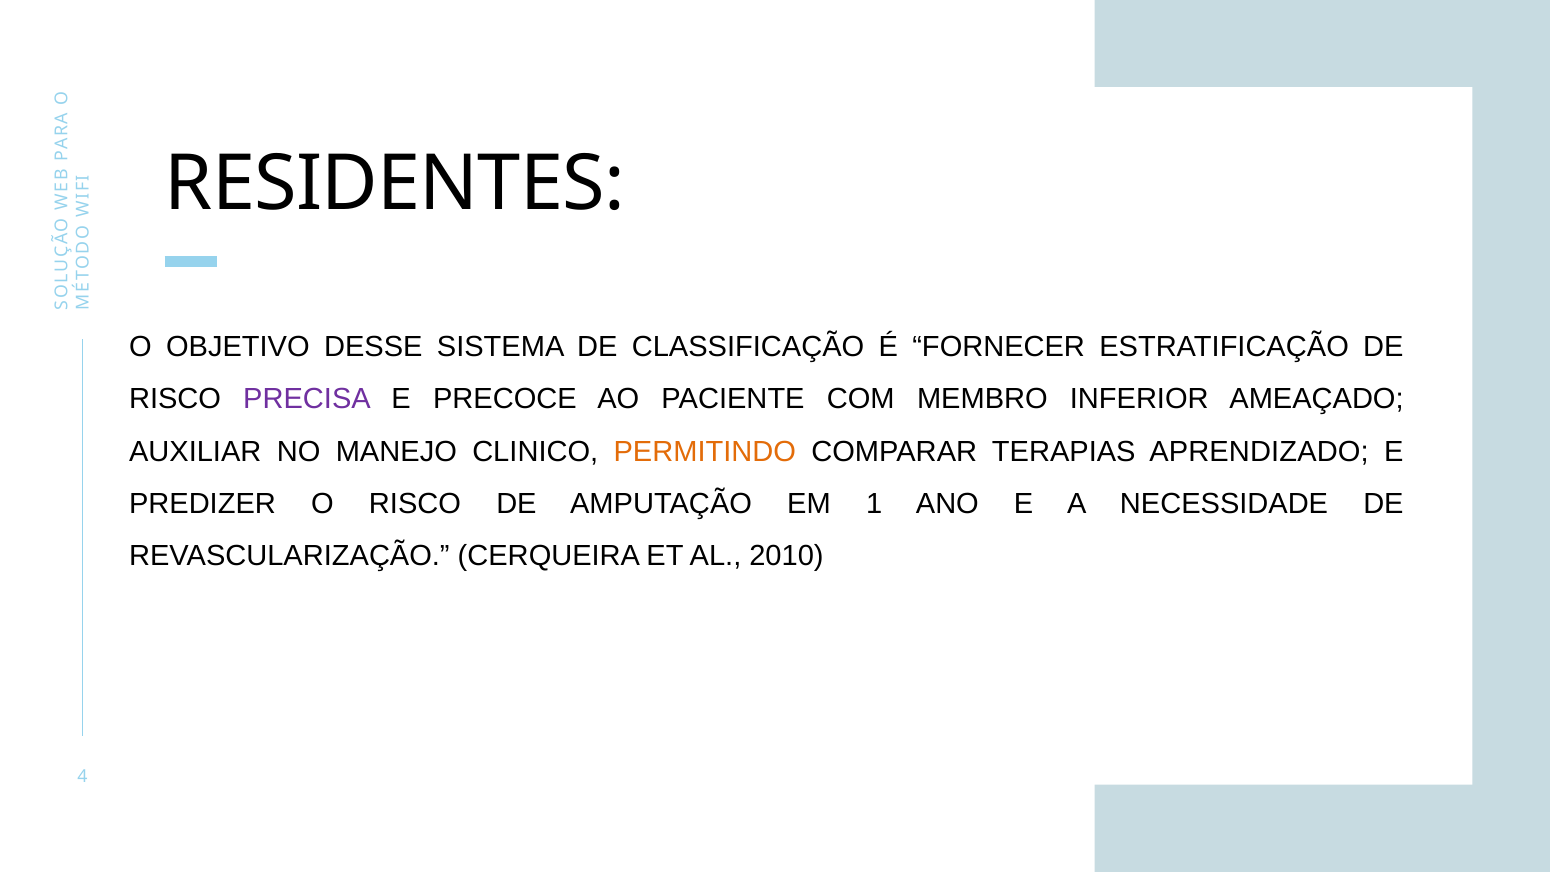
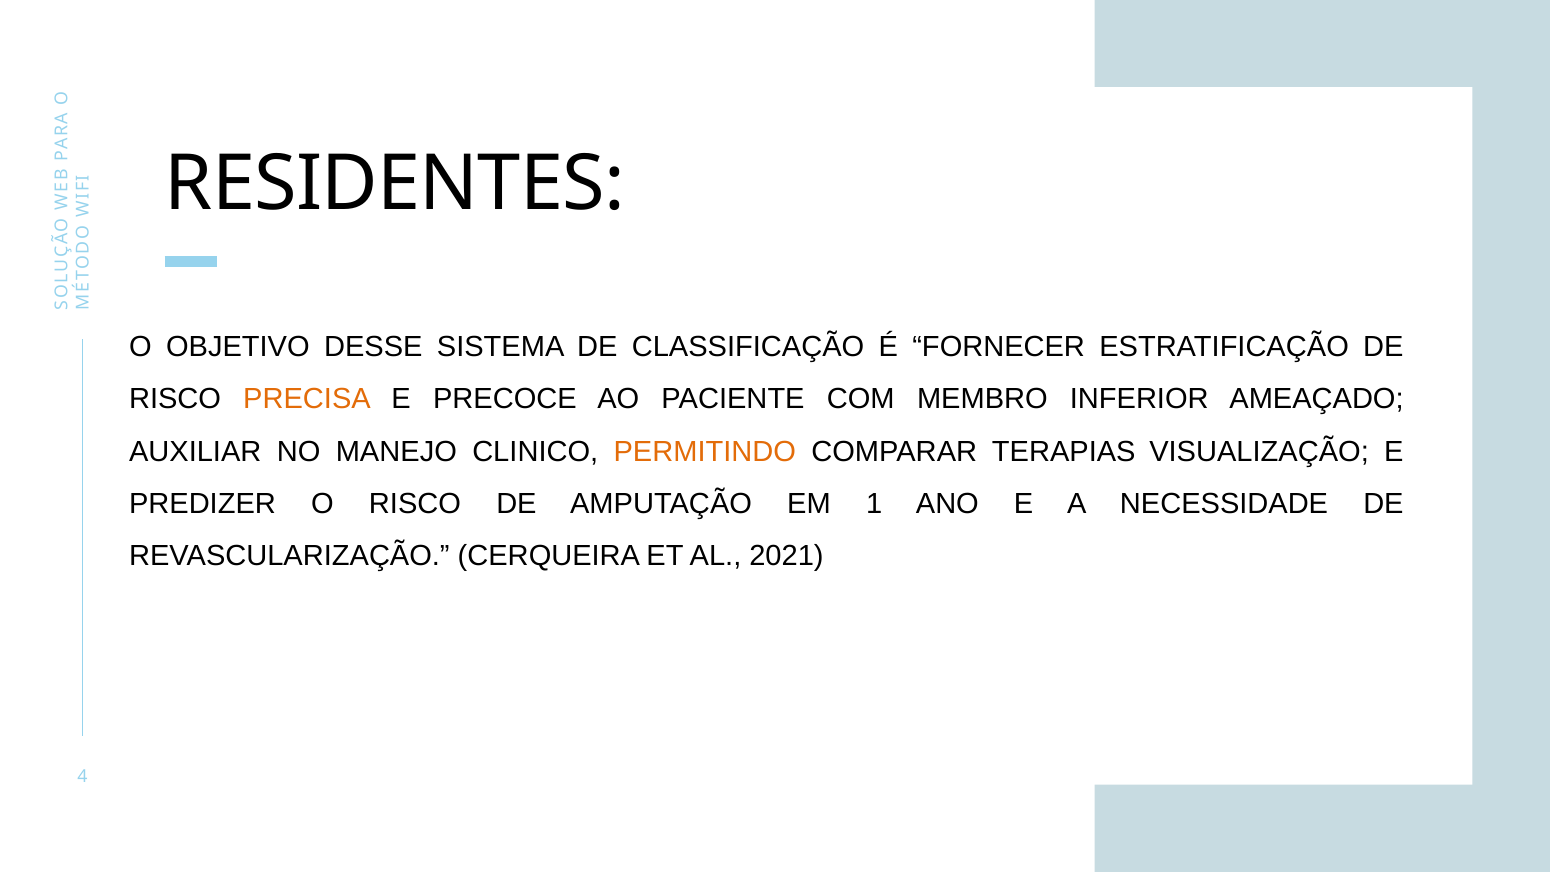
PRECISA colour: purple -> orange (307, 399)
APRENDIZADO: APRENDIZADO -> VISUALIZAÇÃO (1259, 452)
2010: 2010 -> 2021 (786, 556)
